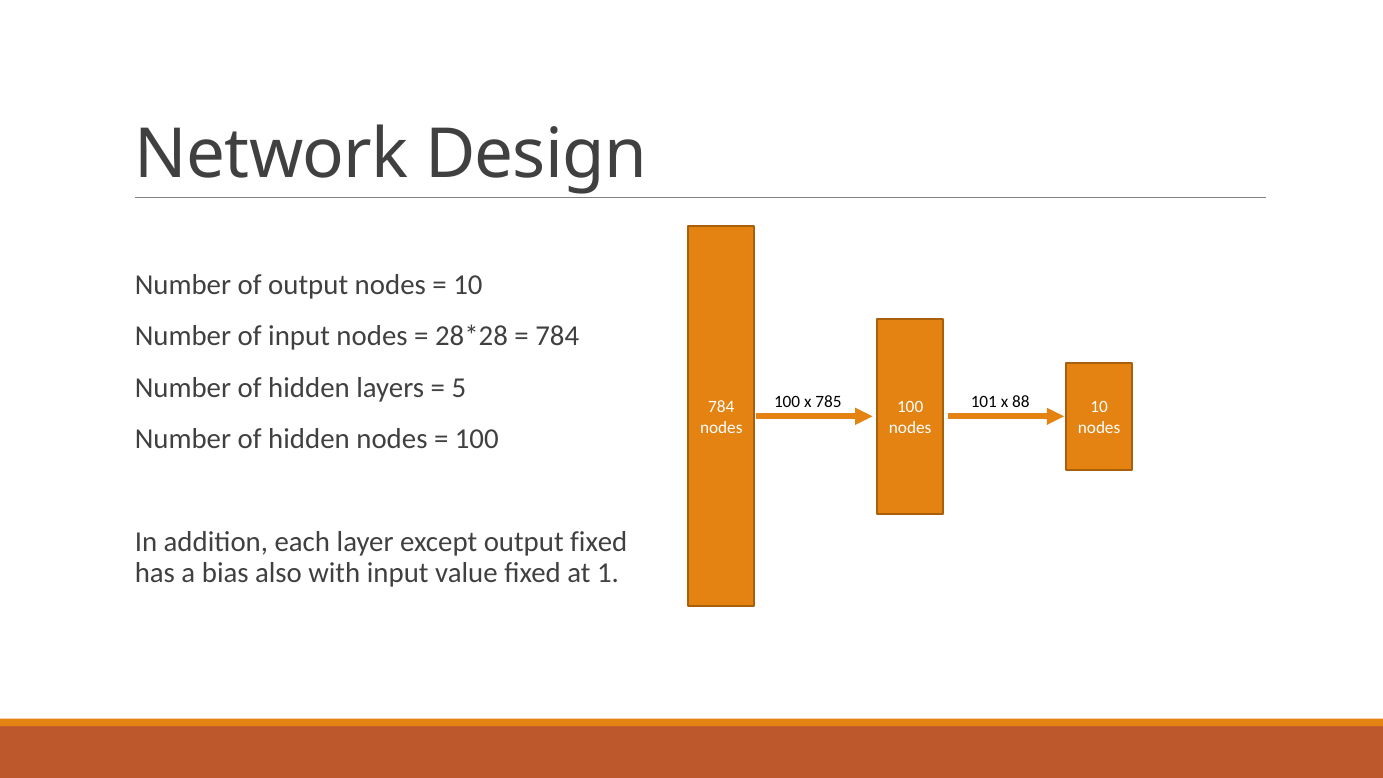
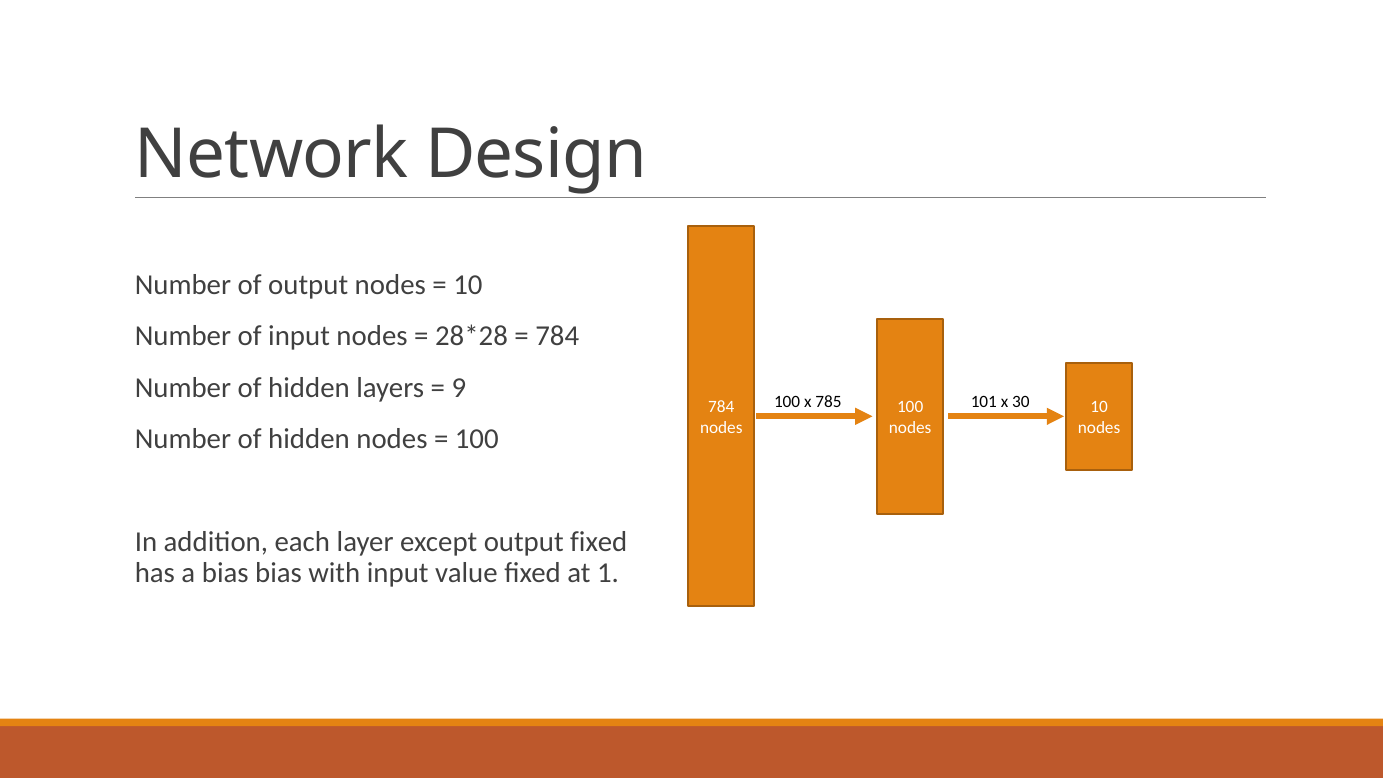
5: 5 -> 9 (459, 387)
88: 88 -> 30 (1021, 402)
bias also: also -> bias (279, 573)
